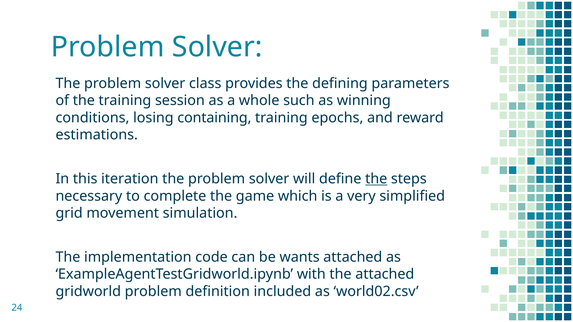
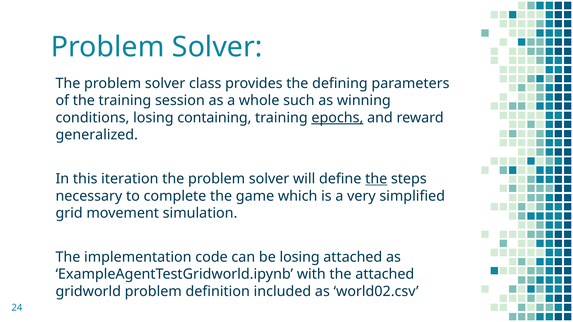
epochs underline: none -> present (337, 118)
estimations: estimations -> generalized (97, 135)
be wants: wants -> losing (300, 257)
